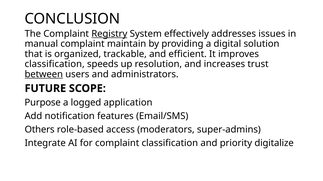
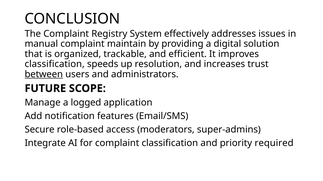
Registry underline: present -> none (109, 34)
Purpose: Purpose -> Manage (43, 103)
Others: Others -> Secure (40, 130)
digitalize: digitalize -> required (274, 144)
